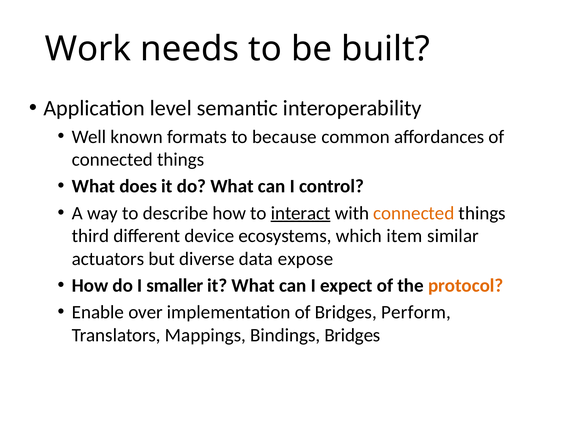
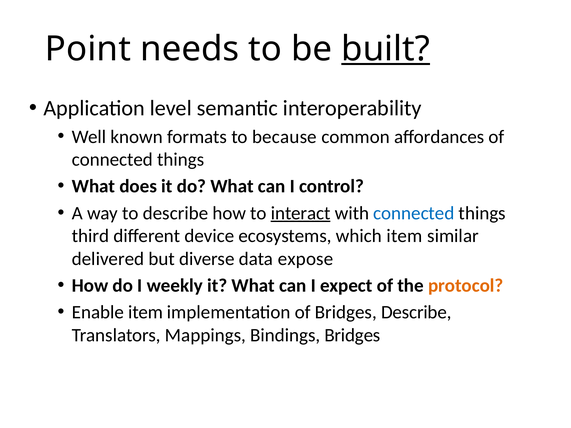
Work: Work -> Point (88, 49)
built underline: none -> present (386, 49)
connected colour: orange -> blue (414, 213)
actuators: actuators -> delivered (108, 259)
smaller: smaller -> weekly (175, 286)
Enable over: over -> item (146, 313)
Bridges Perform: Perform -> Describe (416, 313)
